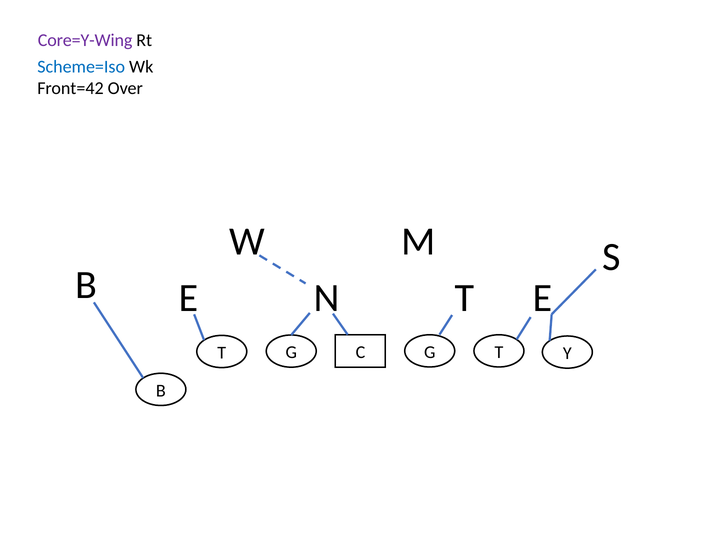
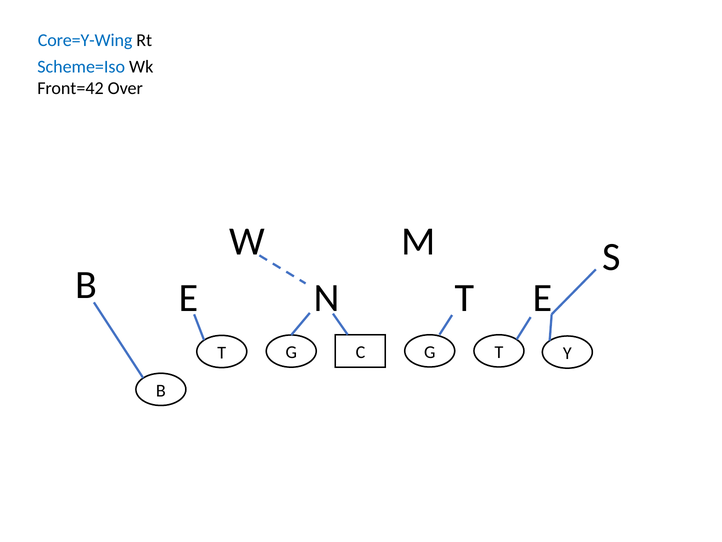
Core=Y-Wing colour: purple -> blue (85, 40)
